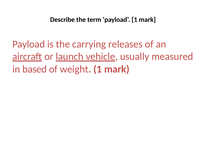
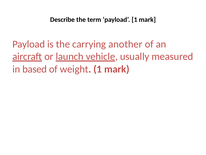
releases: releases -> another (125, 44)
